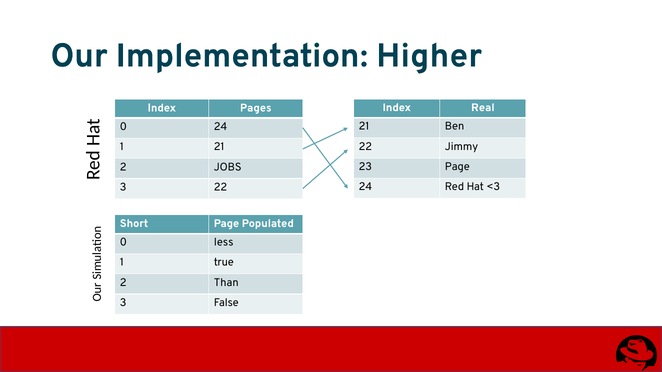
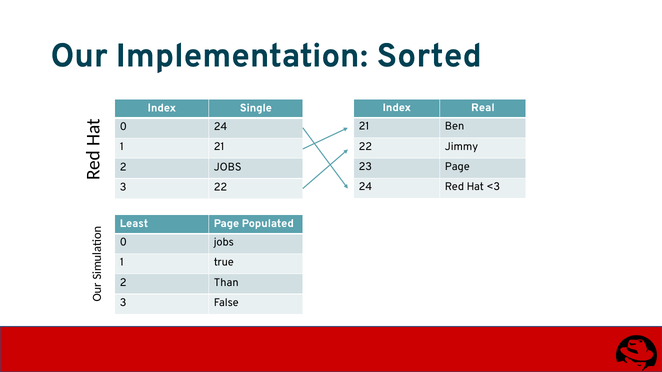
Higher: Higher -> Sorted (429, 56)
Pages: Pages -> Single (256, 108)
Short: Short -> Least (134, 224)
0 less: less -> jobs (224, 242)
